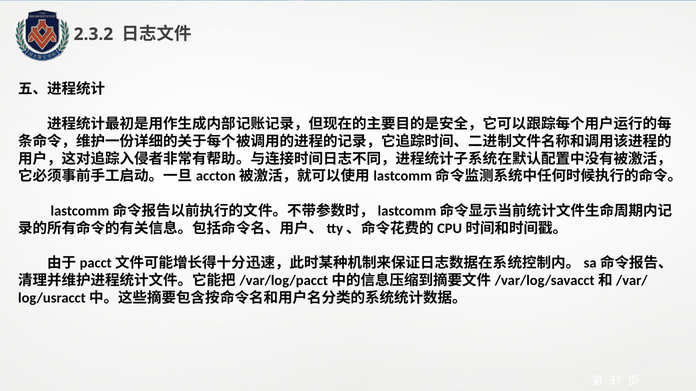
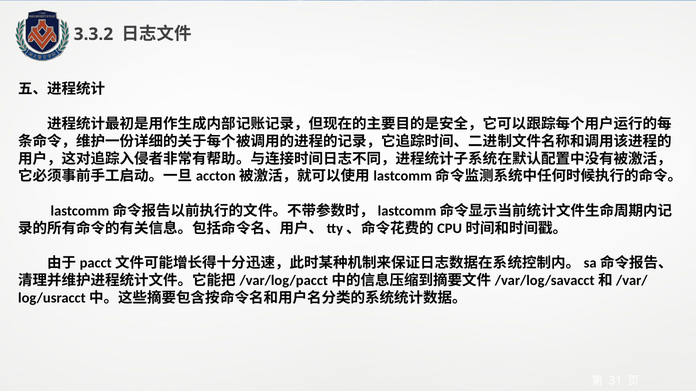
2.3.2: 2.3.2 -> 3.3.2 (93, 34)
